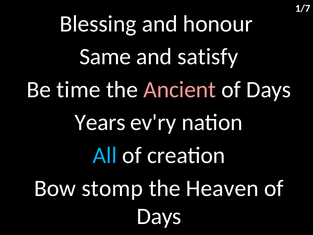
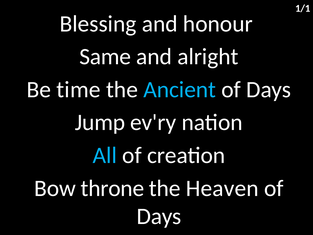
1/7: 1/7 -> 1/1 (303, 9)
satisfy: satisfy -> alright (208, 57)
Ancient colour: pink -> light blue (180, 89)
Years: Years -> Jump (100, 122)
stomp: stomp -> throne (112, 188)
